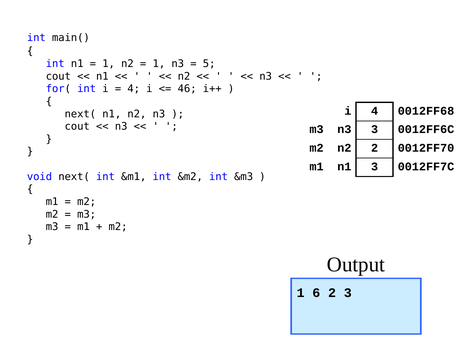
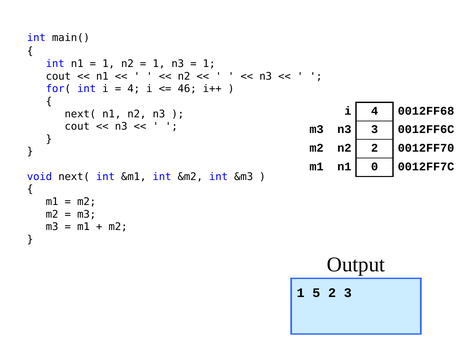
5: 5 -> 1 (209, 64)
n1 3: 3 -> 0 (375, 167)
6: 6 -> 5 (316, 293)
